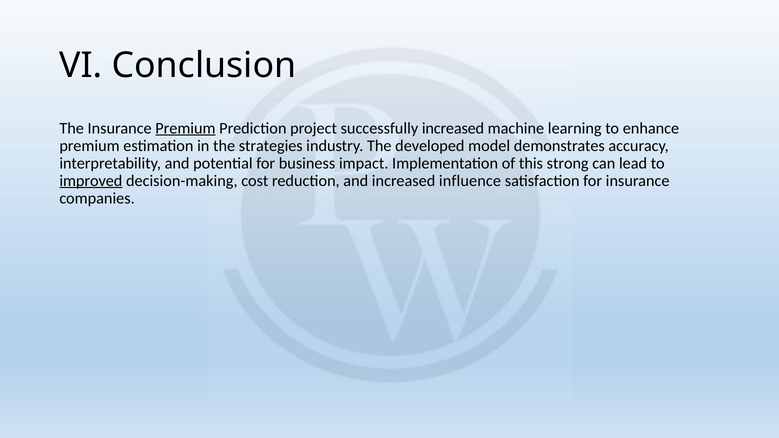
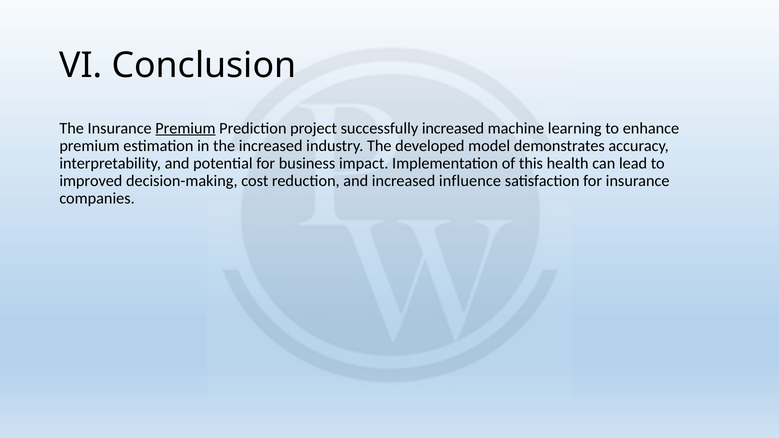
the strategies: strategies -> increased (271, 146)
strong: strong -> health (568, 163)
improved underline: present -> none (91, 181)
